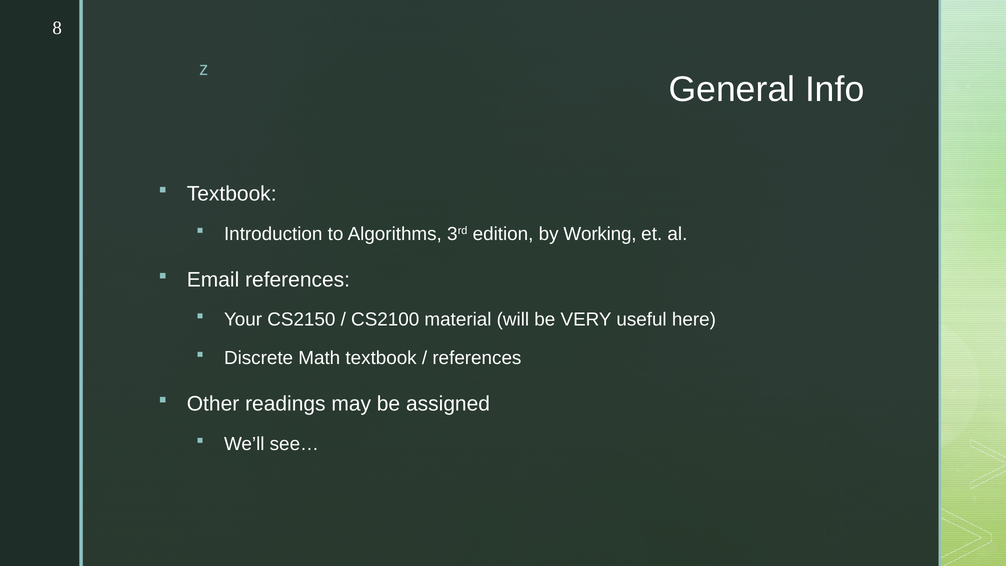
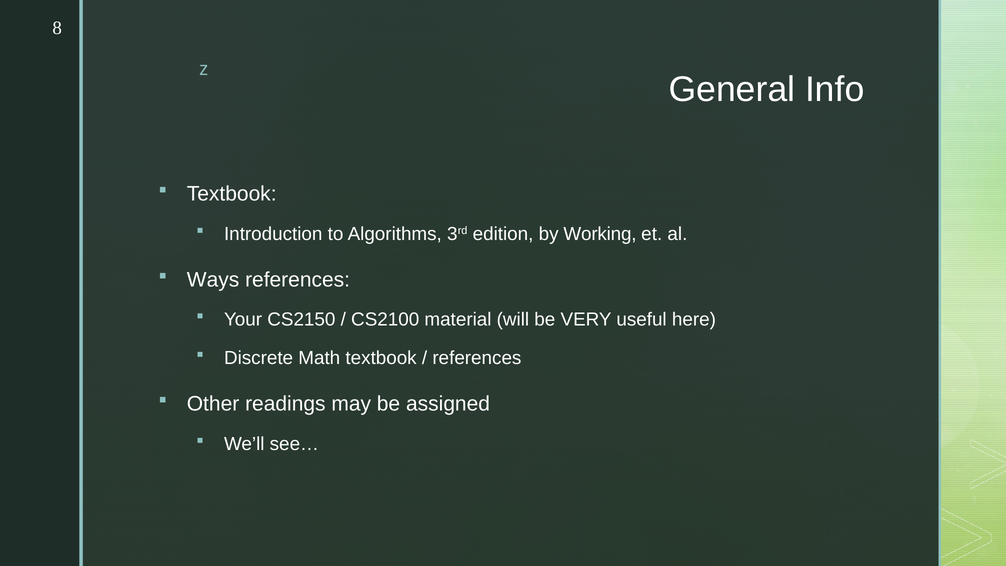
Email: Email -> Ways (213, 280)
